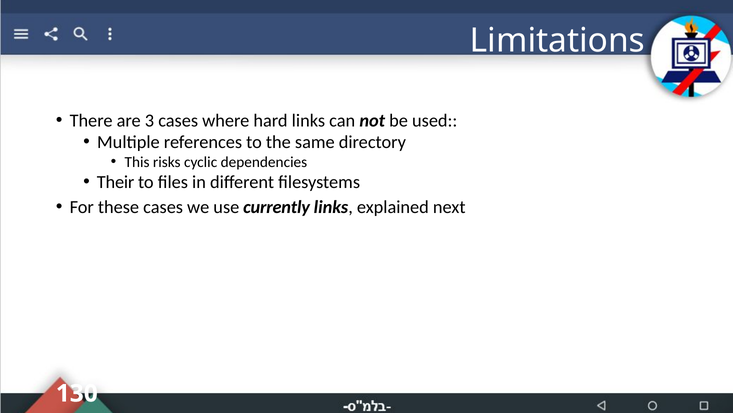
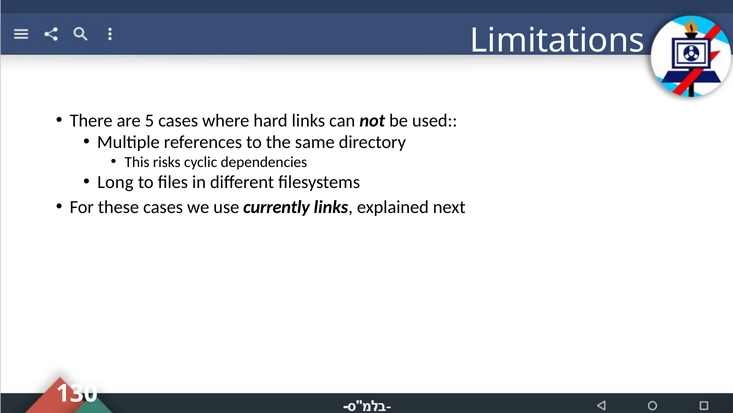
3: 3 -> 5 (149, 121)
Their: Their -> Long (115, 182)
